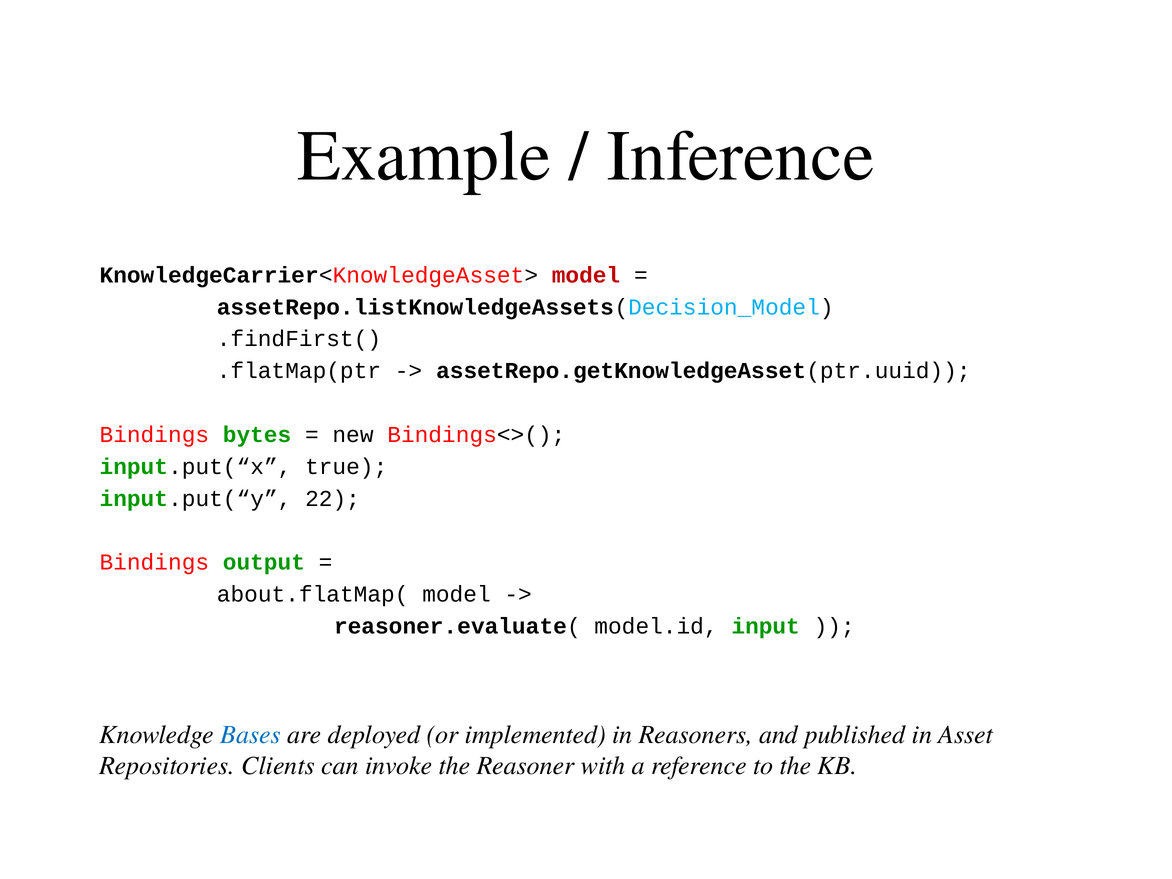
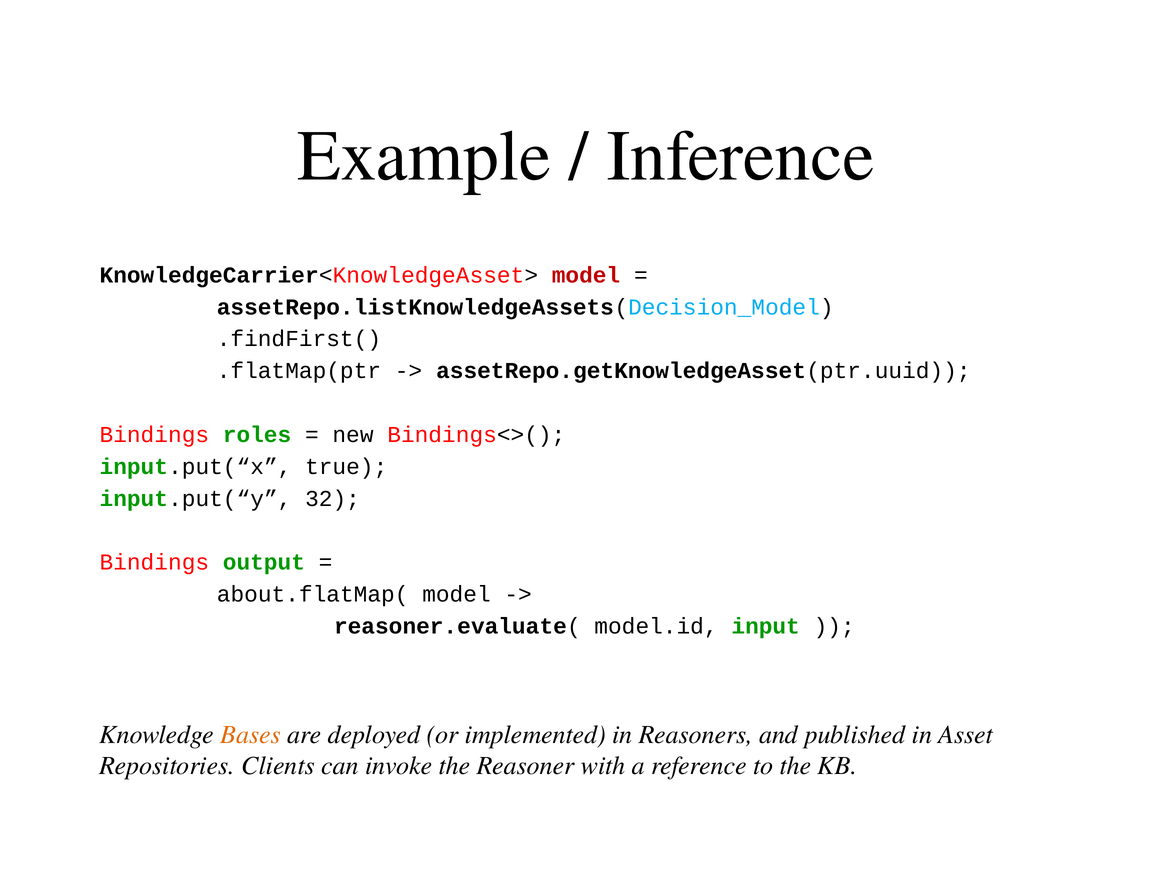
bytes: bytes -> roles (257, 435)
22: 22 -> 32 (333, 499)
Bases colour: blue -> orange (251, 734)
